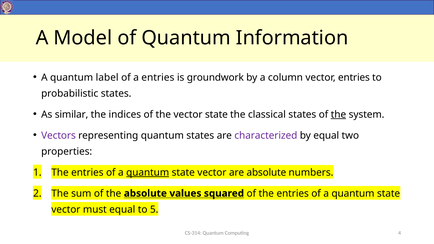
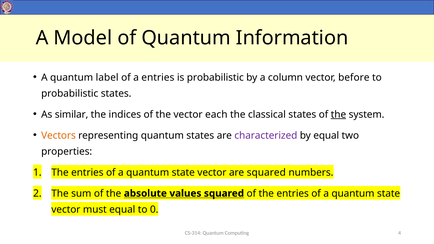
is groundwork: groundwork -> probabilistic (215, 77)
vector entries: entries -> before (354, 77)
vector state: state -> each (216, 114)
Vectors colour: purple -> orange (59, 135)
quantum underline: present -> none (148, 173)
are absolute: absolute -> squared (266, 173)
5: 5 -> 0 (154, 210)
